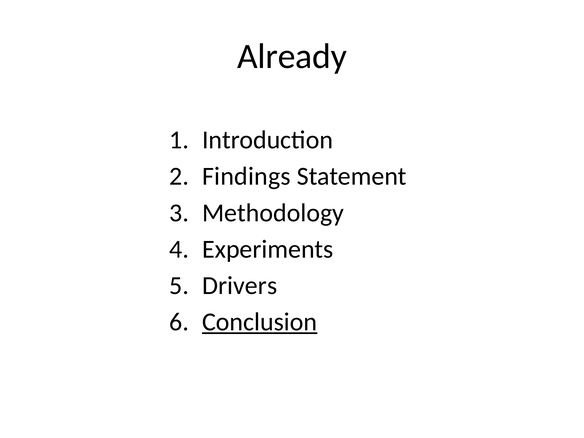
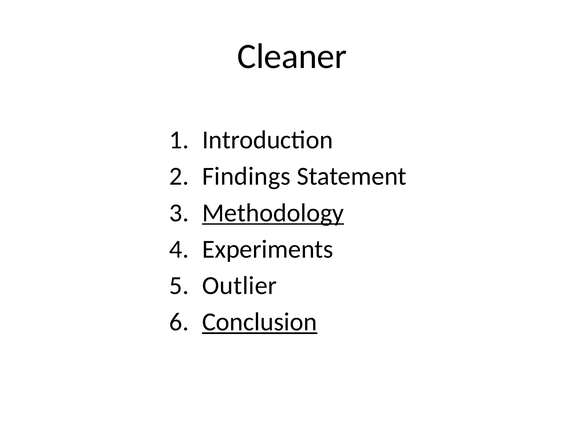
Already: Already -> Cleaner (292, 57)
Methodology underline: none -> present (273, 213)
Drivers: Drivers -> Outlier (240, 286)
